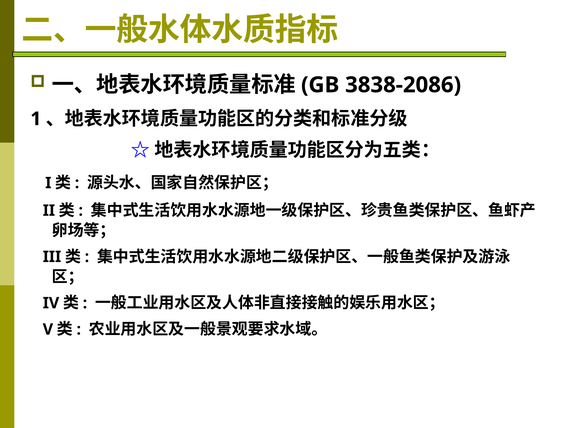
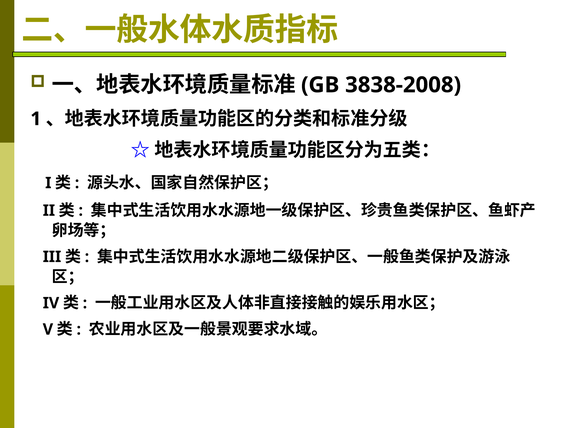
3838-2086: 3838-2086 -> 3838-2008 (403, 85)
